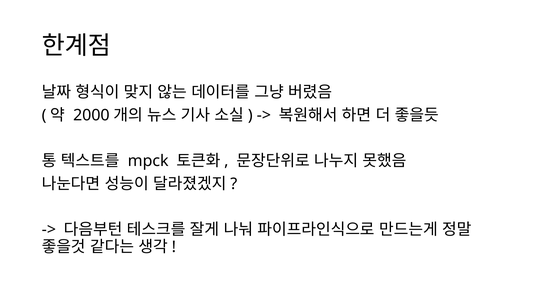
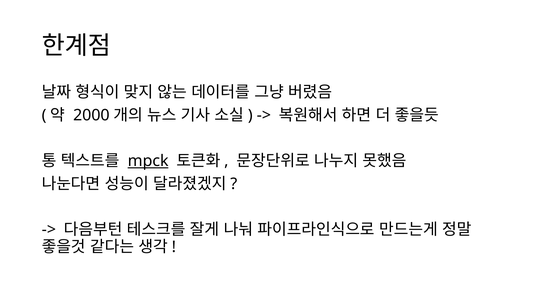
mpck underline: none -> present (148, 161)
